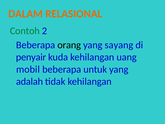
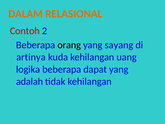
Contoh colour: green -> red (25, 31)
penyair: penyair -> artinya (31, 57)
mobil: mobil -> logika (28, 69)
untuk: untuk -> dapat (95, 69)
